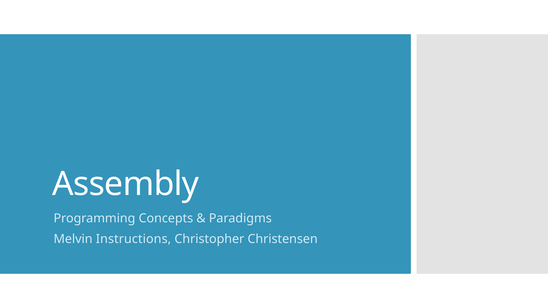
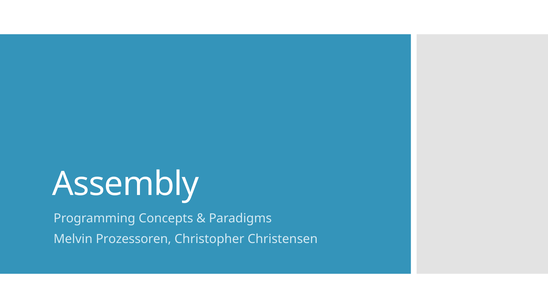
Instructions: Instructions -> Prozessoren (134, 239)
